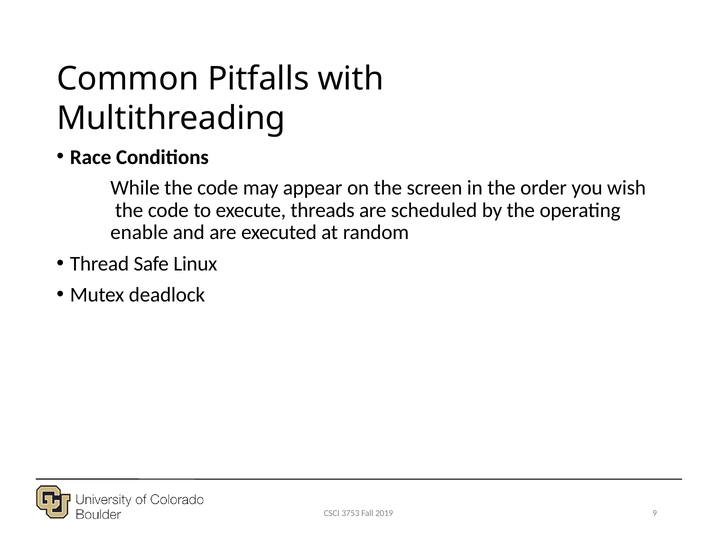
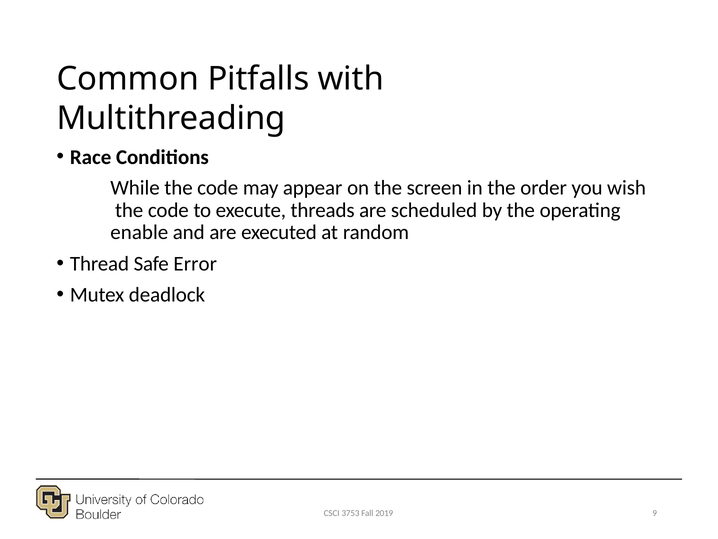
Linux: Linux -> Error (195, 264)
